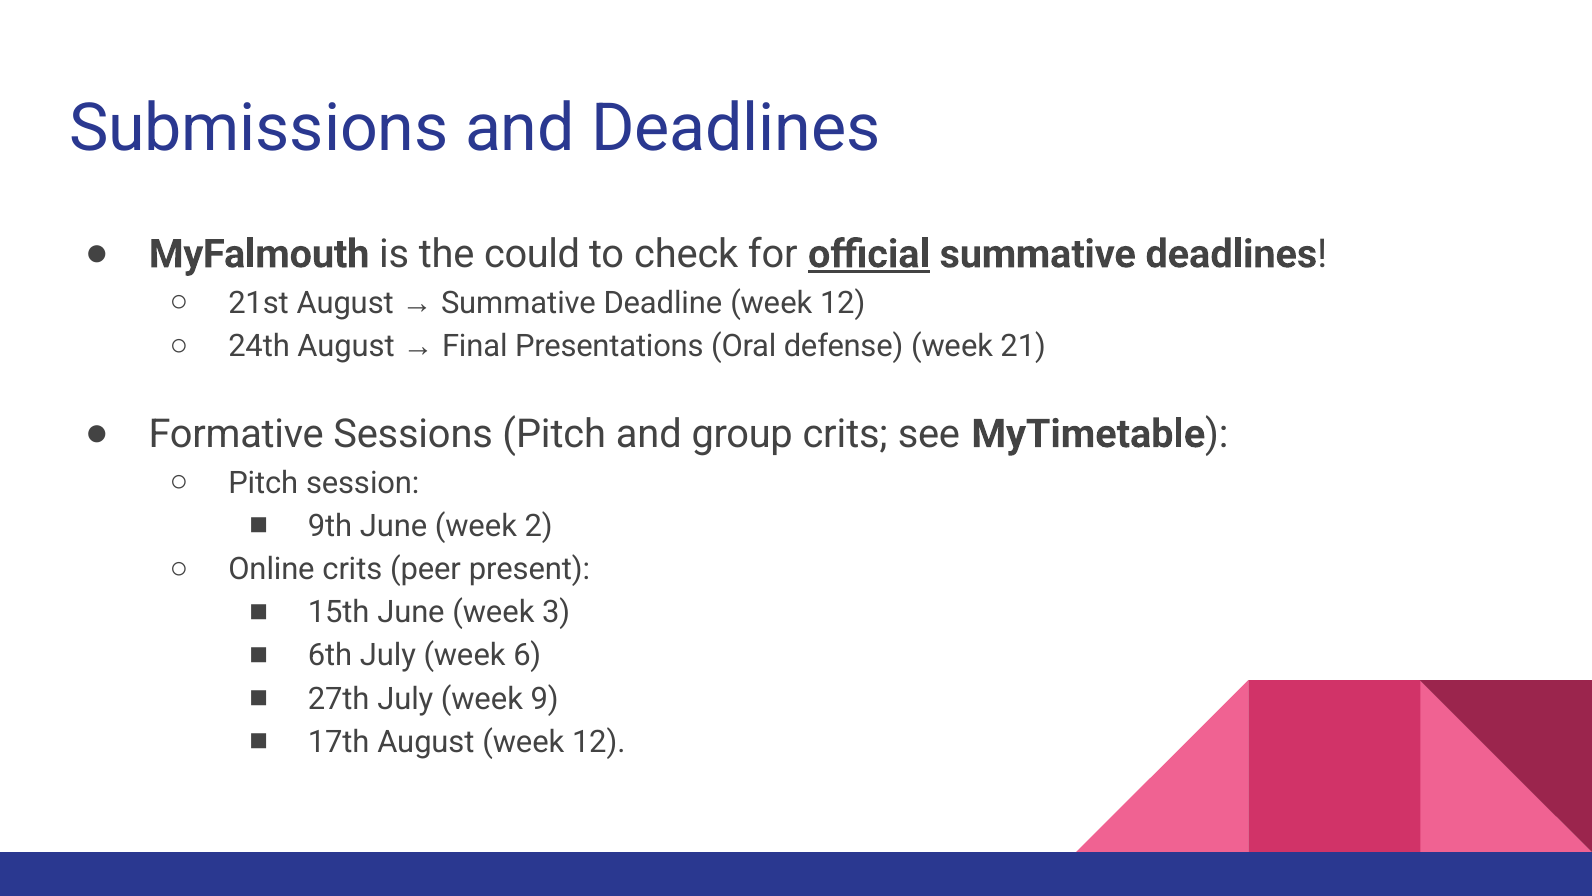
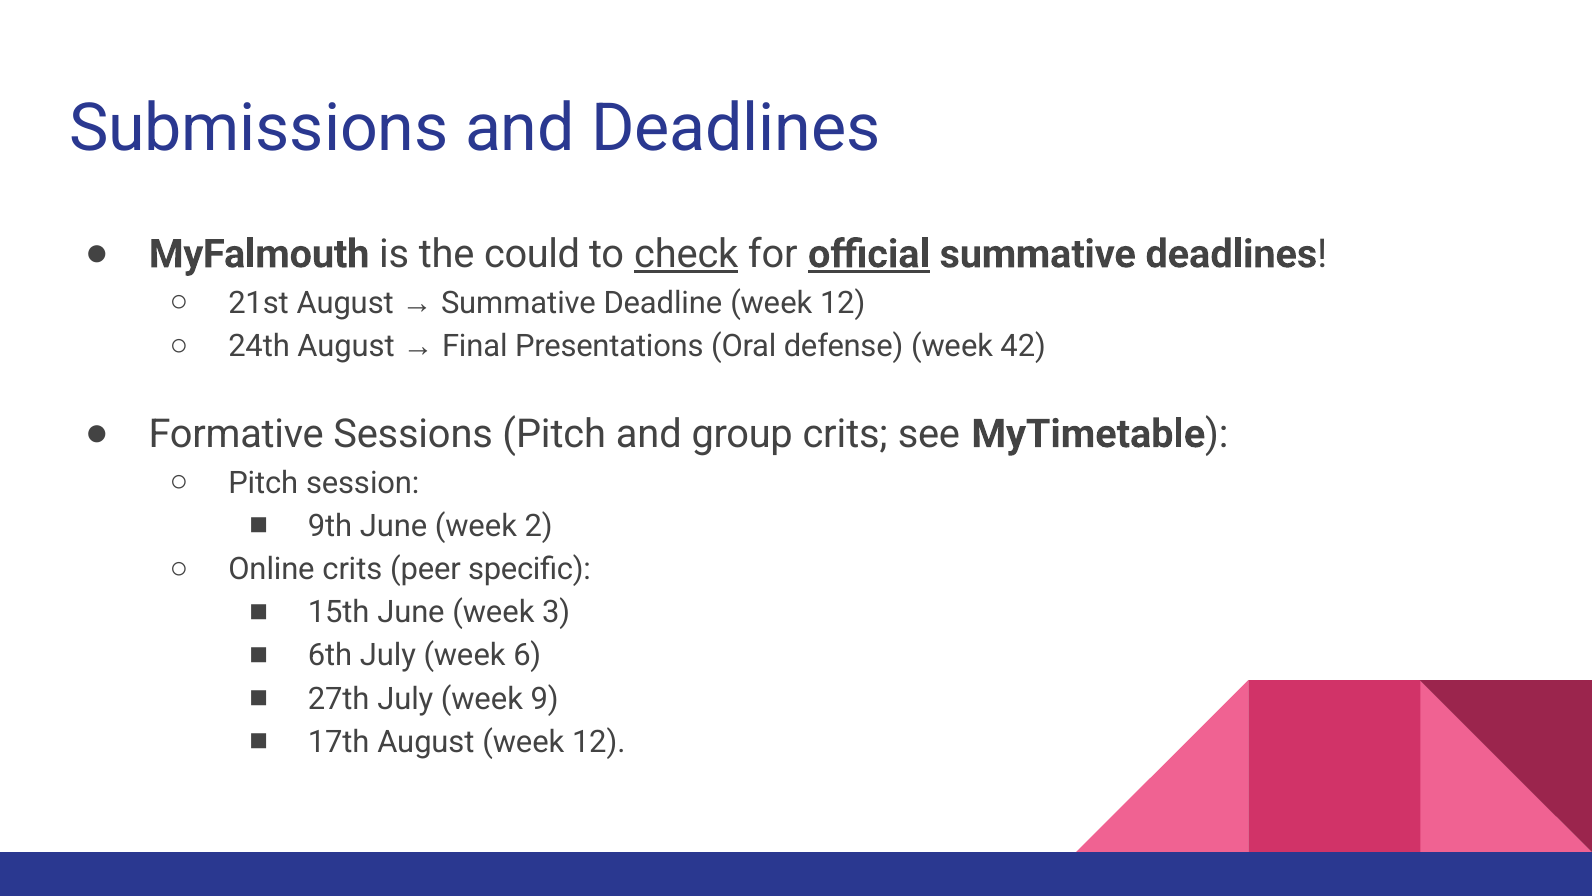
check underline: none -> present (686, 254)
21: 21 -> 42 (1023, 346)
present: present -> speciﬁc (530, 569)
